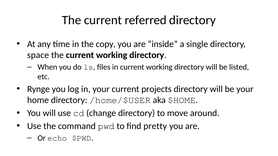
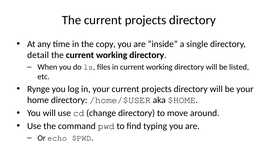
The current referred: referred -> projects (146, 20)
space: space -> detail (38, 55)
pretty: pretty -> typing (155, 126)
